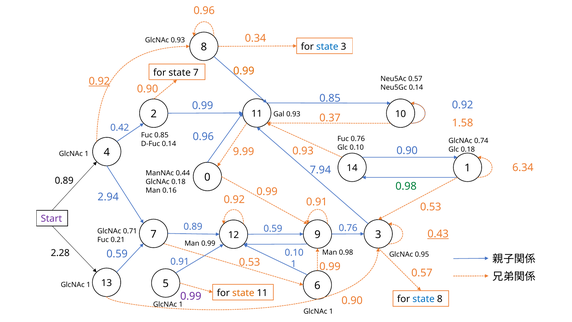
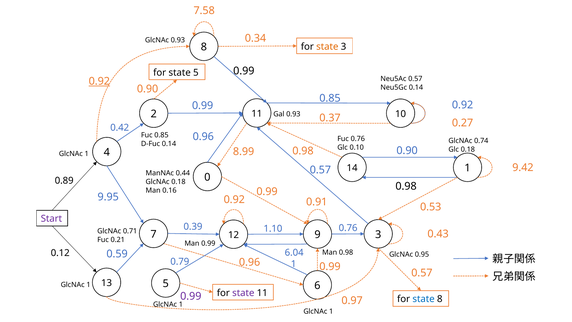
0.96: 0.96 -> 7.58 (204, 10)
state colour: blue -> orange (327, 47)
0.99 colour: orange -> black (244, 71)
state 7: 7 -> 5 (196, 73)
1.58: 1.58 -> 0.27 (463, 123)
0.93: 0.93 -> 0.98 (303, 151)
9.99: 9.99 -> 8.99 (244, 151)
6.34: 6.34 -> 9.42 (523, 168)
7.94: 7.94 -> 0.57 (320, 170)
0.98 colour: green -> black (406, 186)
2.94: 2.94 -> 9.95 (108, 197)
0.89: 0.89 -> 0.39 (193, 226)
0.59: 0.59 -> 1.10 (273, 228)
0.43 underline: present -> none (438, 234)
0.10: 0.10 -> 6.04 (294, 252)
2.28: 2.28 -> 0.12 (60, 253)
0.91: 0.91 -> 0.79 (180, 262)
0.53: 0.53 -> 0.96 (250, 262)
state colour: orange -> purple (243, 293)
0.90: 0.90 -> 0.97 (352, 300)
